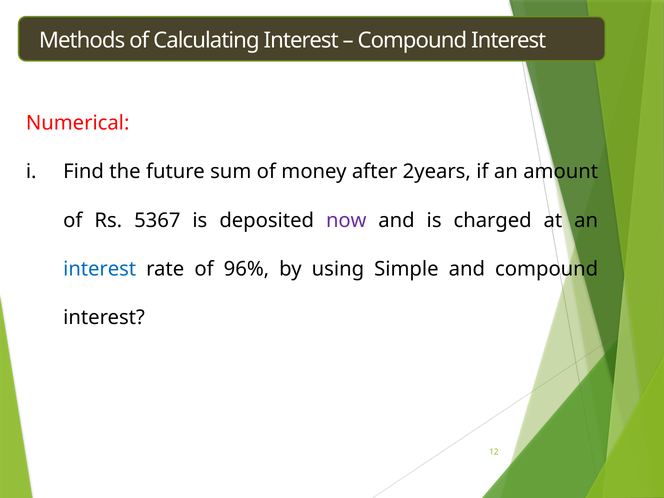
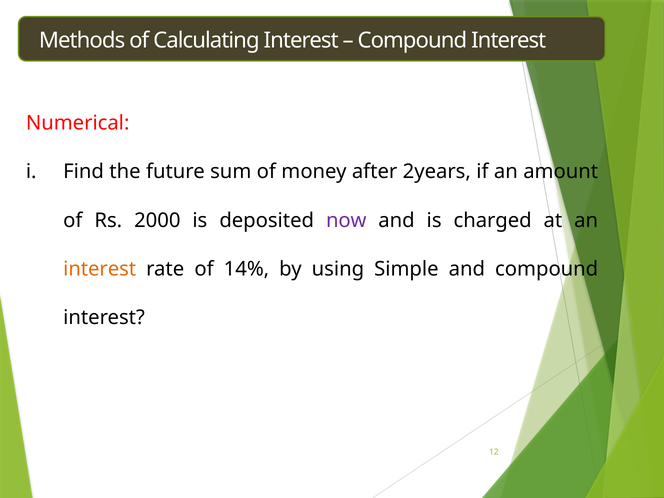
5367: 5367 -> 2000 (157, 220)
interest colour: blue -> orange (100, 269)
96%: 96% -> 14% (246, 269)
